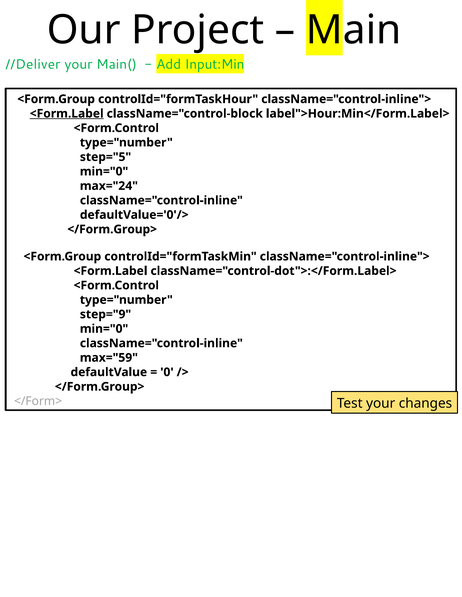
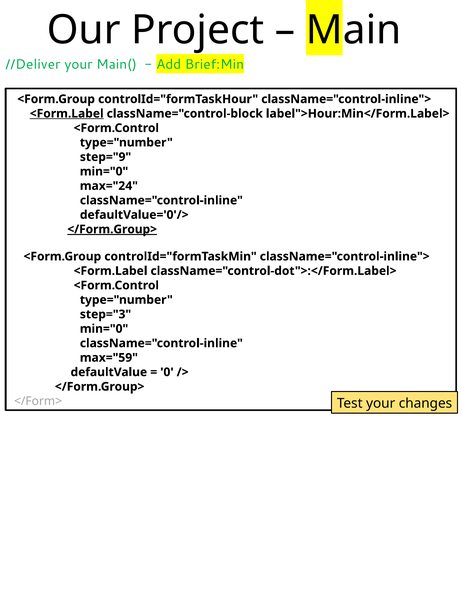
Input:Min: Input:Min -> Brief:Min (214, 65)
step="5: step="5 -> step="9 (106, 157)
</Form.Group> underline: none -> present (112, 230)
step="9: step="9 -> step="3 (106, 315)
